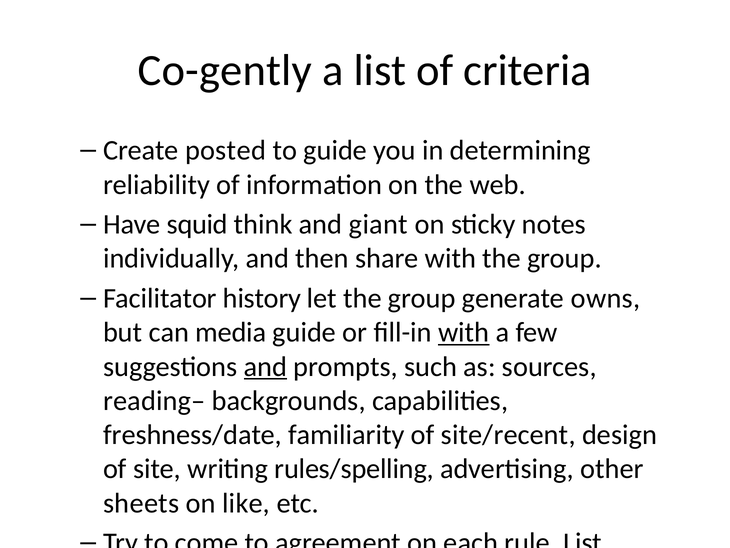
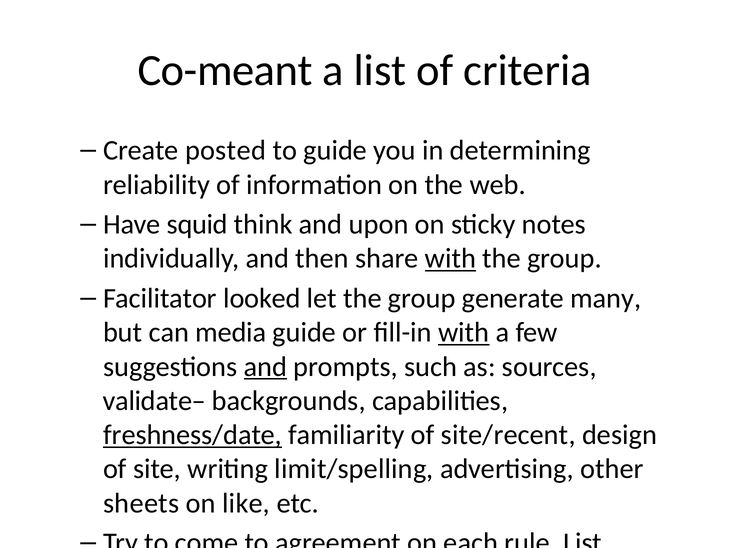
Co-gently: Co-gently -> Co-meant (225, 71)
giant: giant -> upon (379, 224)
with underline: none -> present (450, 258)
history: history -> looked (262, 298)
owns: owns -> many (606, 298)
reading–: reading– -> validate– (154, 400)
freshness/date underline: none -> present (193, 434)
rules/spelling: rules/spelling -> limit/spelling (354, 469)
